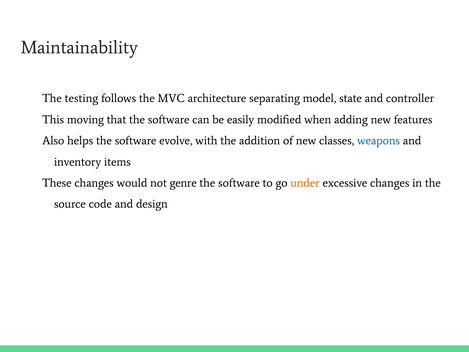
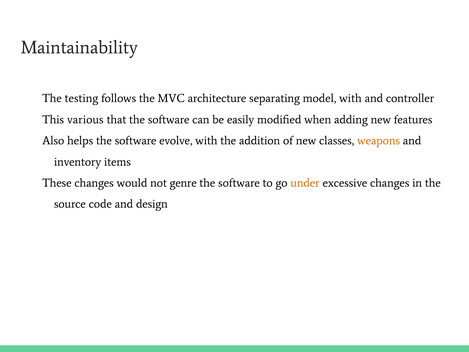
model state: state -> with (350, 98)
moving: moving -> various (85, 119)
weapons colour: blue -> orange (379, 141)
